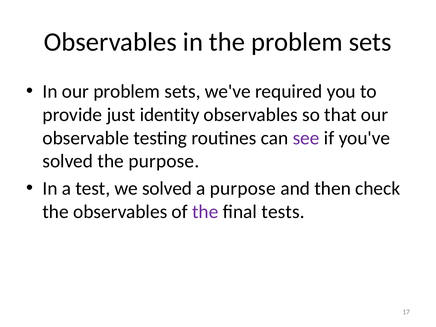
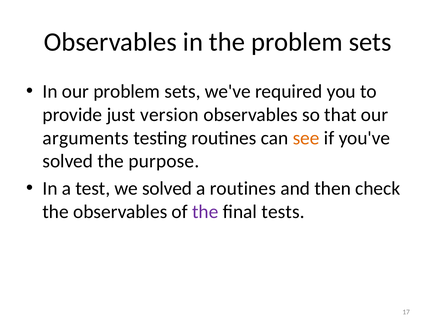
identity: identity -> version (169, 115)
observable: observable -> arguments (86, 138)
see colour: purple -> orange (306, 138)
a purpose: purpose -> routines (243, 188)
